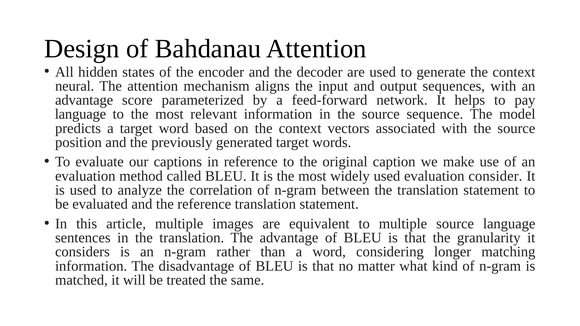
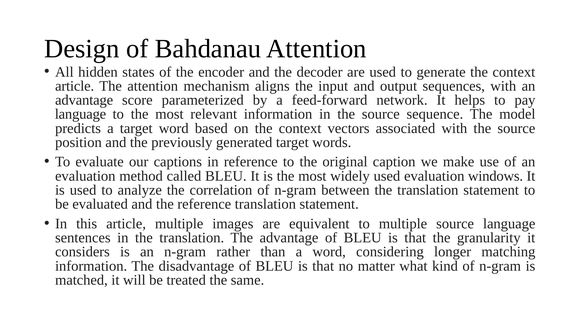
neural: neural -> article (75, 86)
consider: consider -> windows (496, 176)
